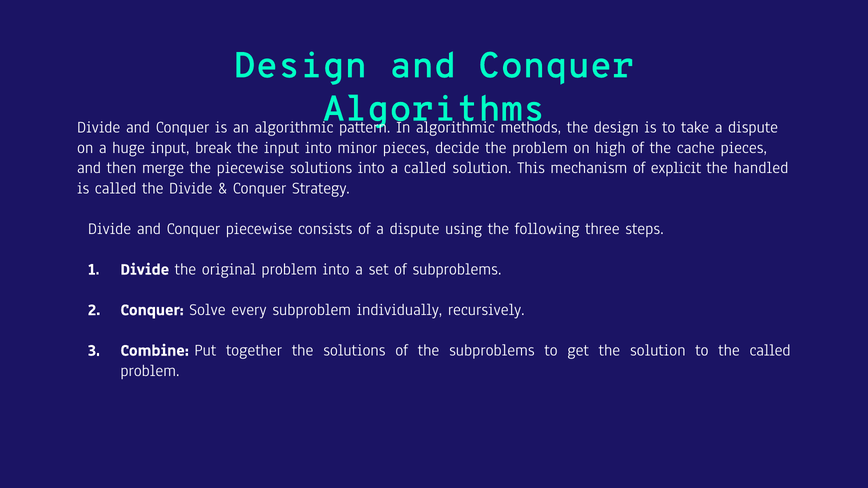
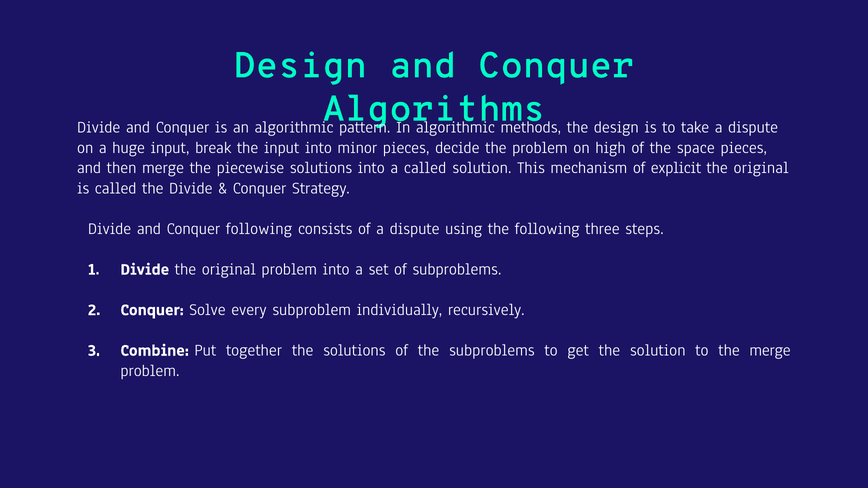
cache: cache -> space (696, 148)
handled: handled -> original (761, 168)
Conquer piecewise: piecewise -> following (259, 229)
the called: called -> merge (770, 350)
